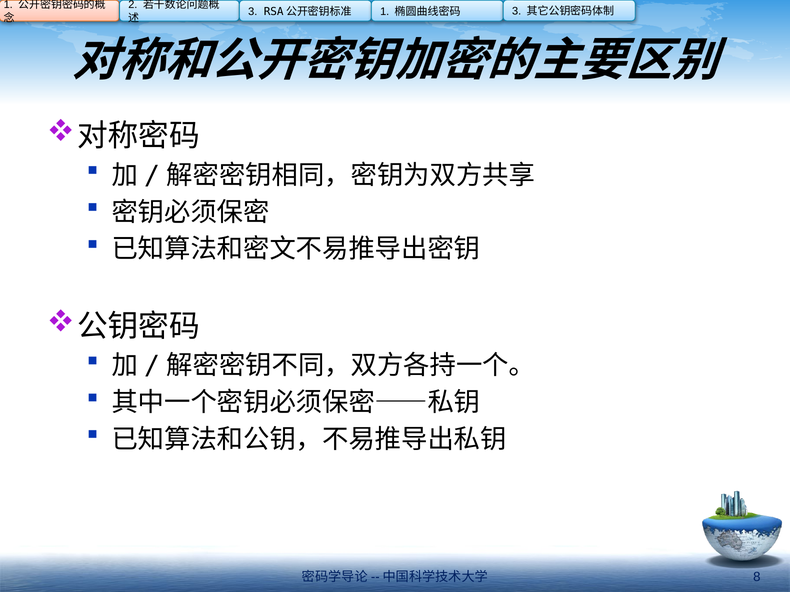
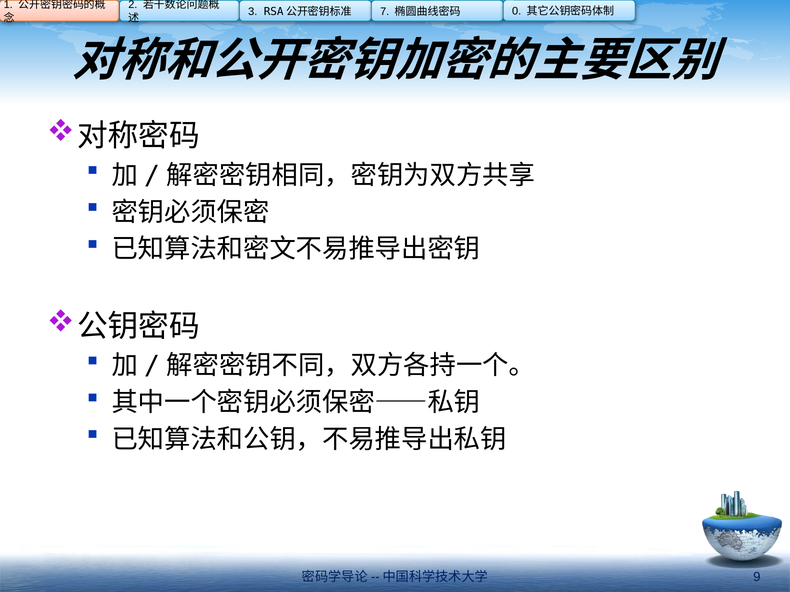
1: 1 -> 7 (385, 11)
3: 3 -> 0 (517, 11)
8: 8 -> 9 (757, 578)
